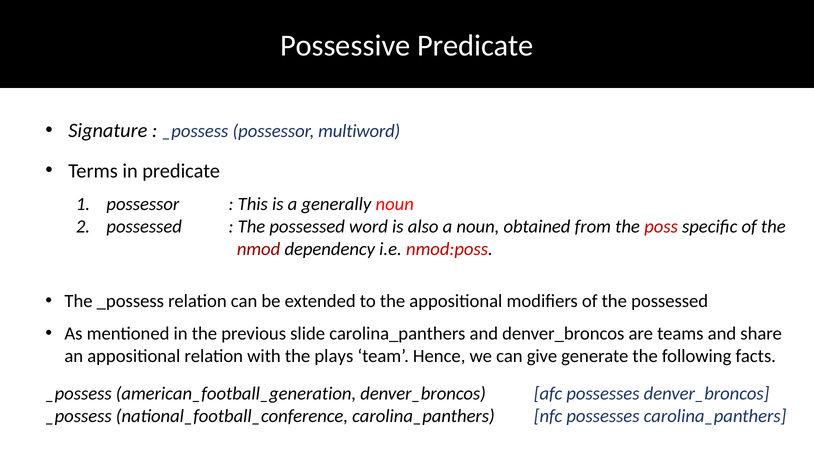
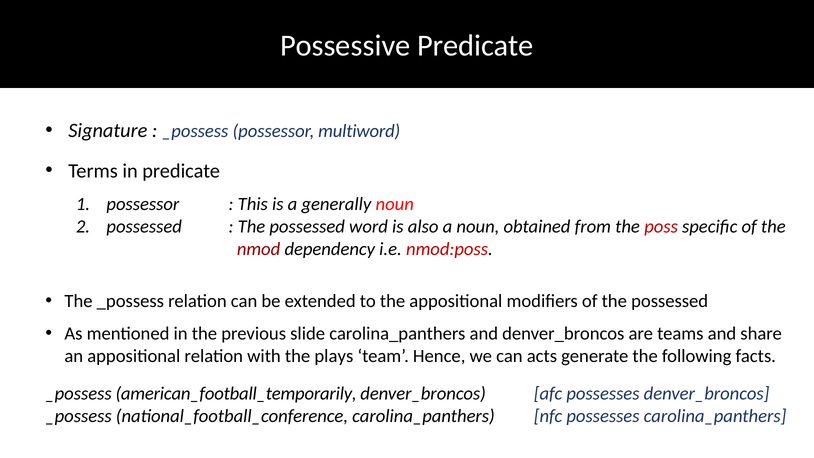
give: give -> acts (542, 356)
american_football_generation: american_football_generation -> american_football_temporarily (236, 394)
